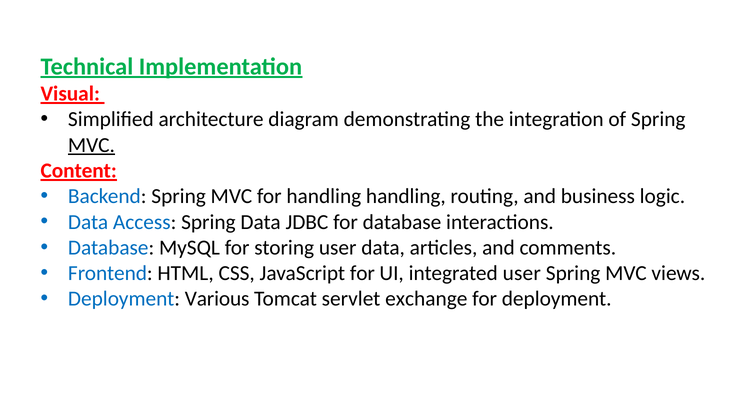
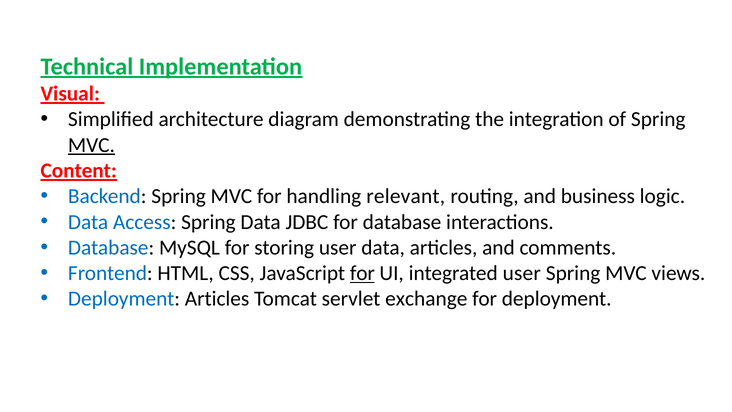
handling handling: handling -> relevant (406, 196)
for underline: none -> present (362, 273)
Deployment Various: Various -> Articles (217, 299)
